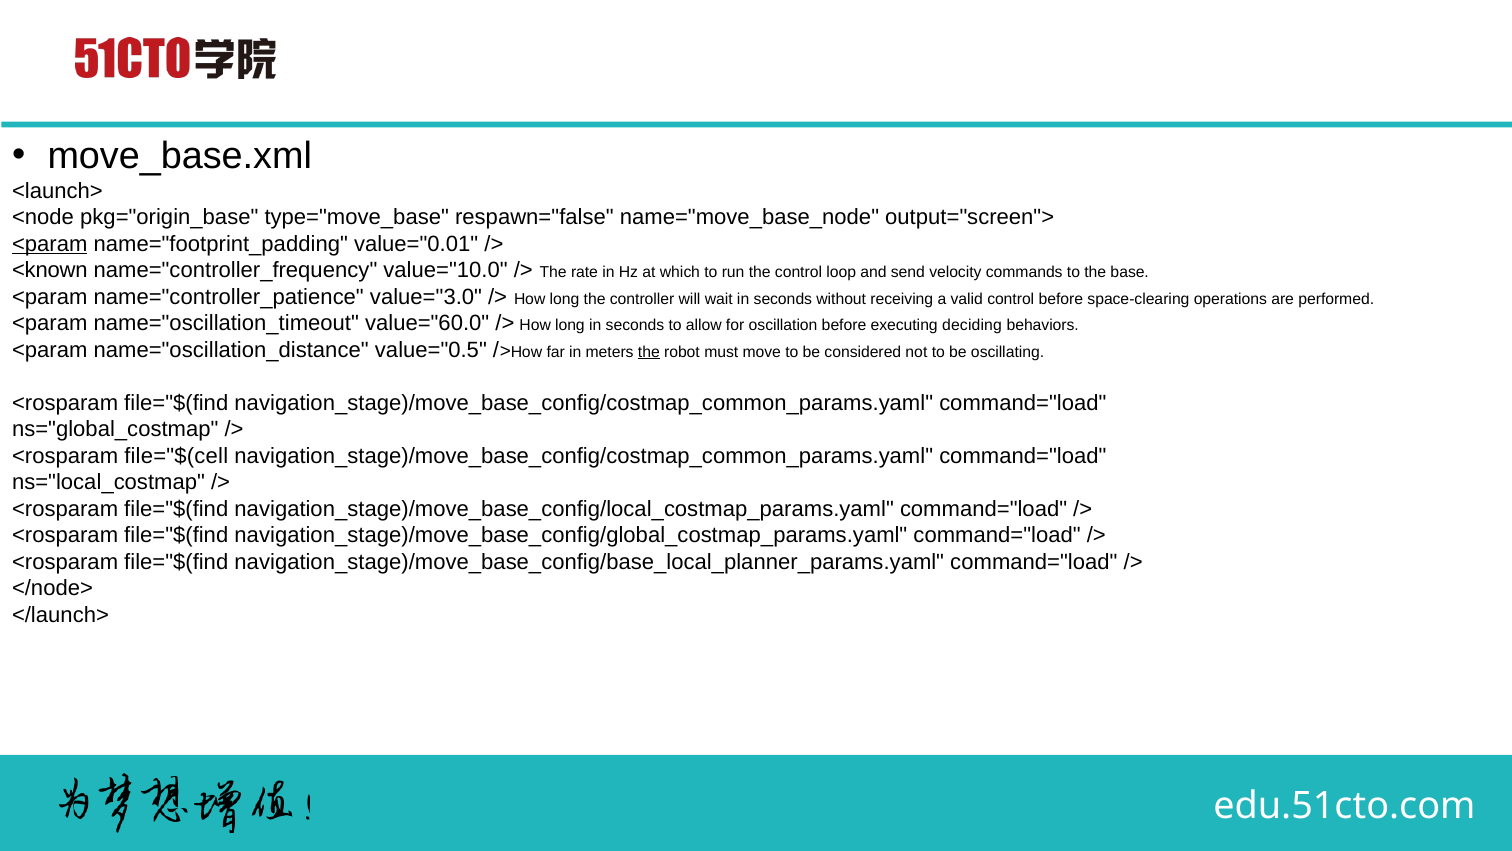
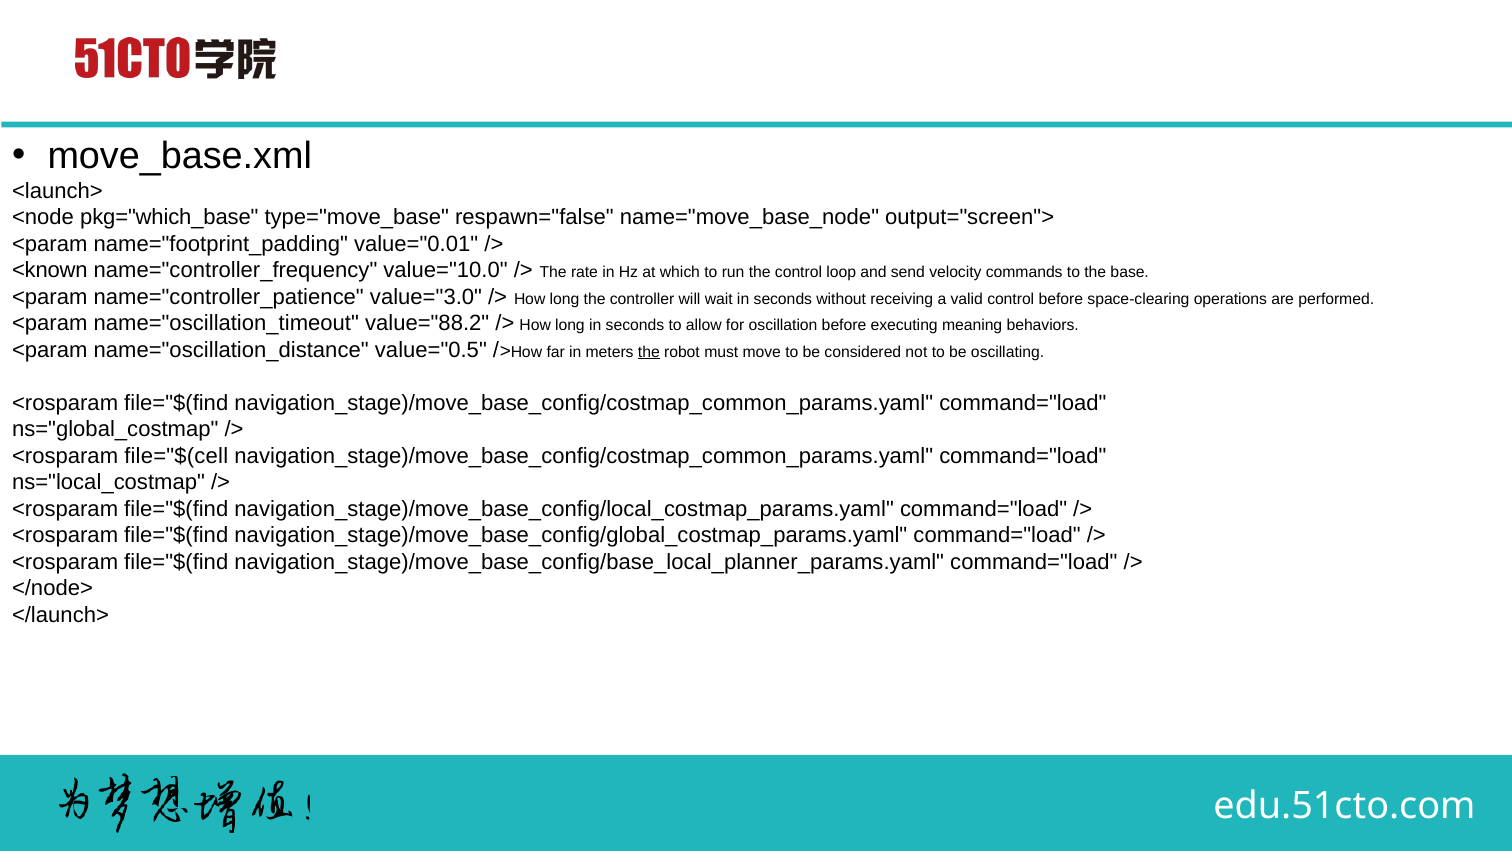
pkg="origin_base: pkg="origin_base -> pkg="which_base (169, 217)
<param underline: present -> none (50, 244)
value="60.0: value="60.0 -> value="88.2 (427, 323)
deciding: deciding -> meaning (972, 325)
